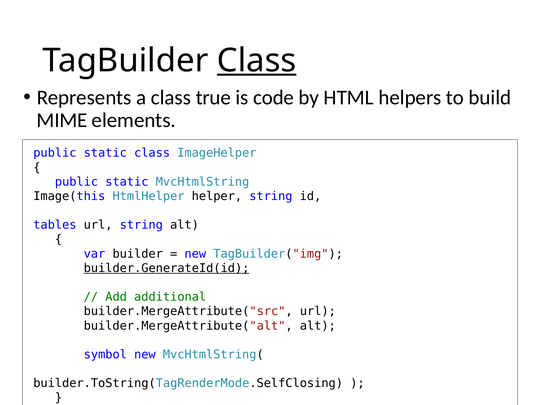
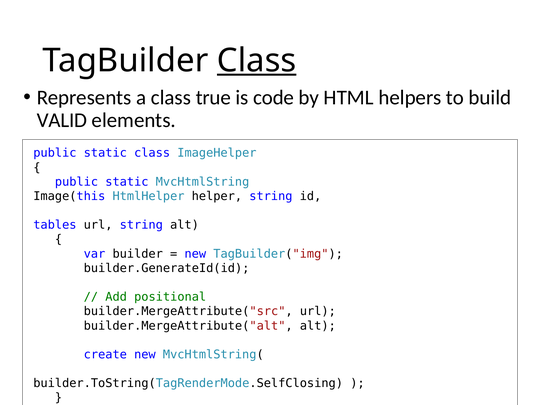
MIME: MIME -> VALID (62, 120)
builder.GenerateId(id underline: present -> none (167, 268)
additional: additional -> positional (170, 297)
symbol: symbol -> create (105, 355)
